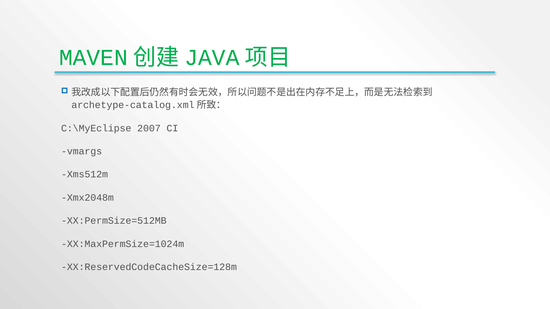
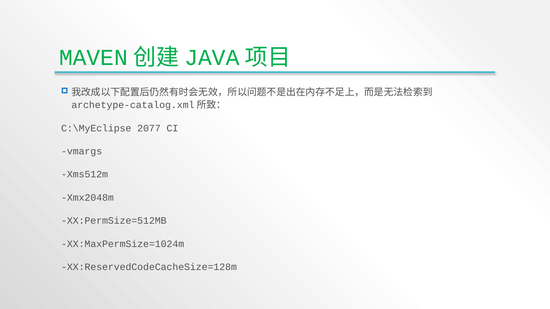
2007: 2007 -> 2077 (149, 128)
